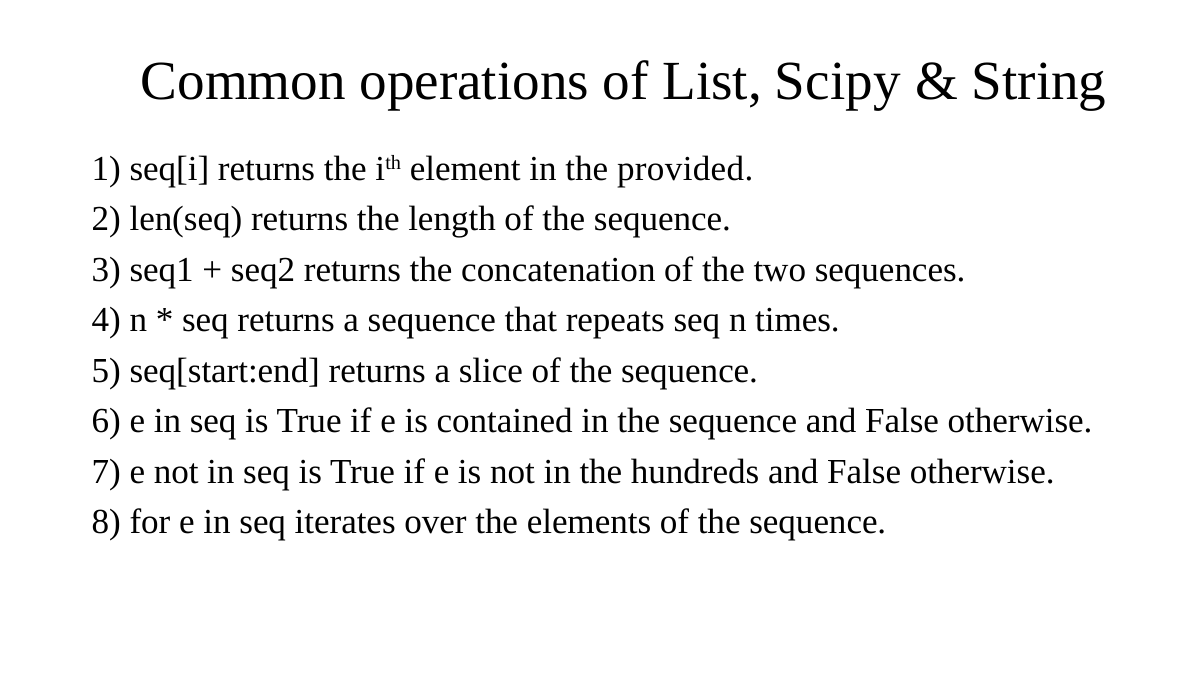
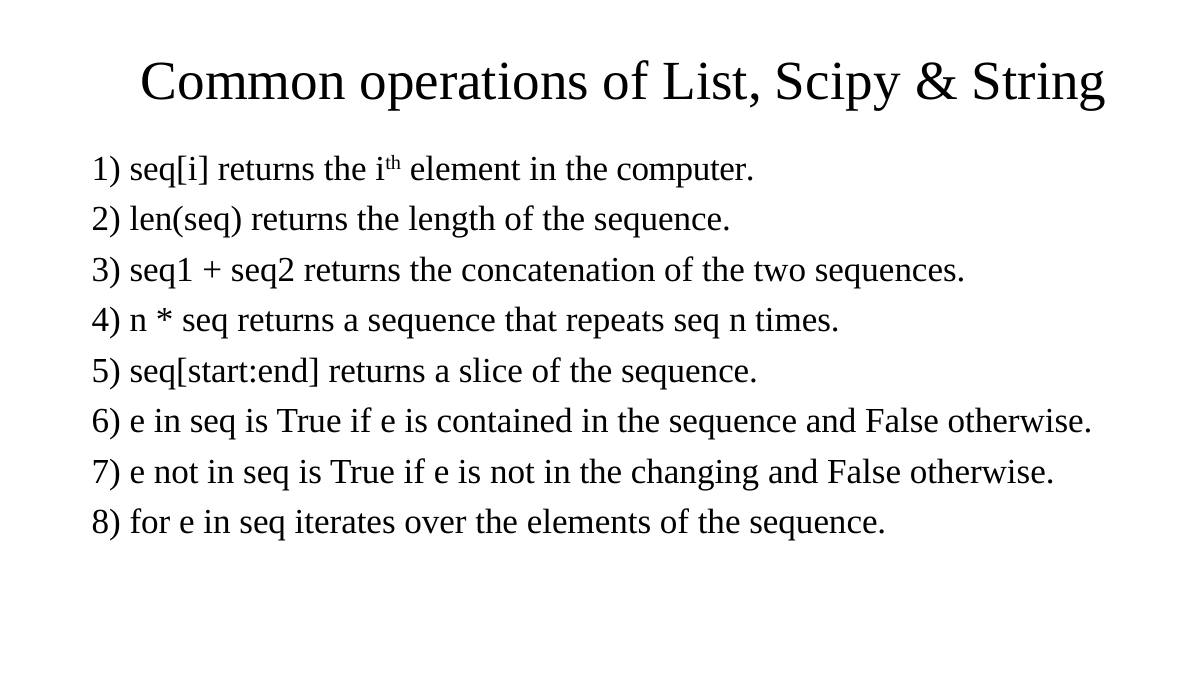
provided: provided -> computer (686, 169)
hundreds: hundreds -> changing (695, 471)
